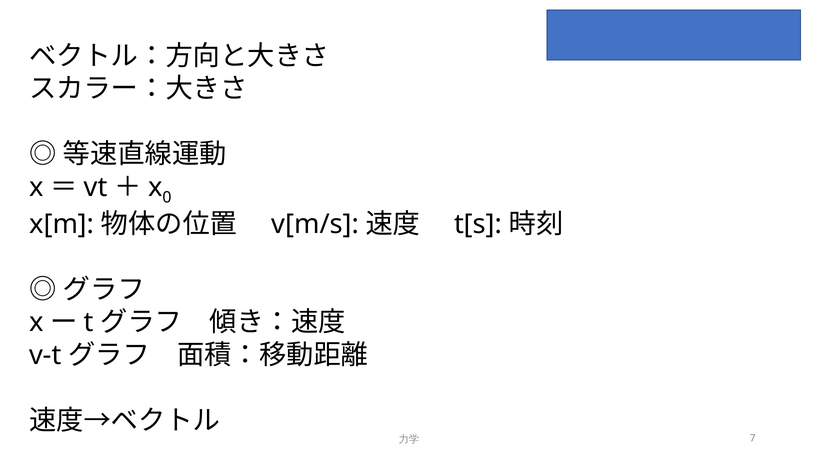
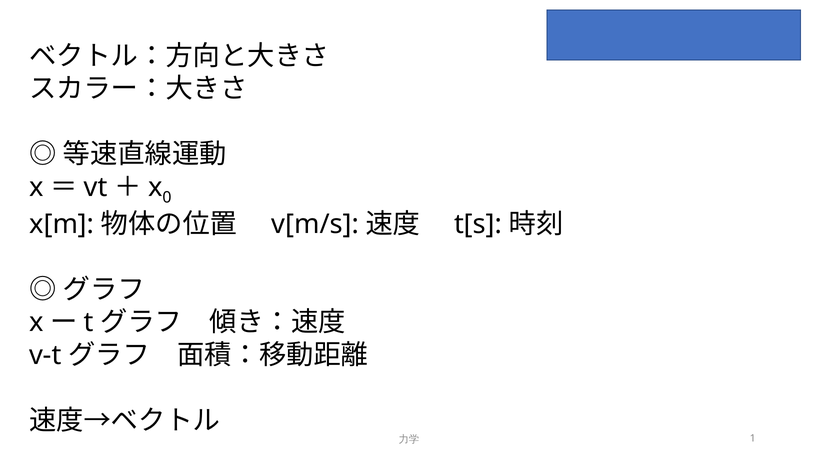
7: 7 -> 1 (753, 439)
